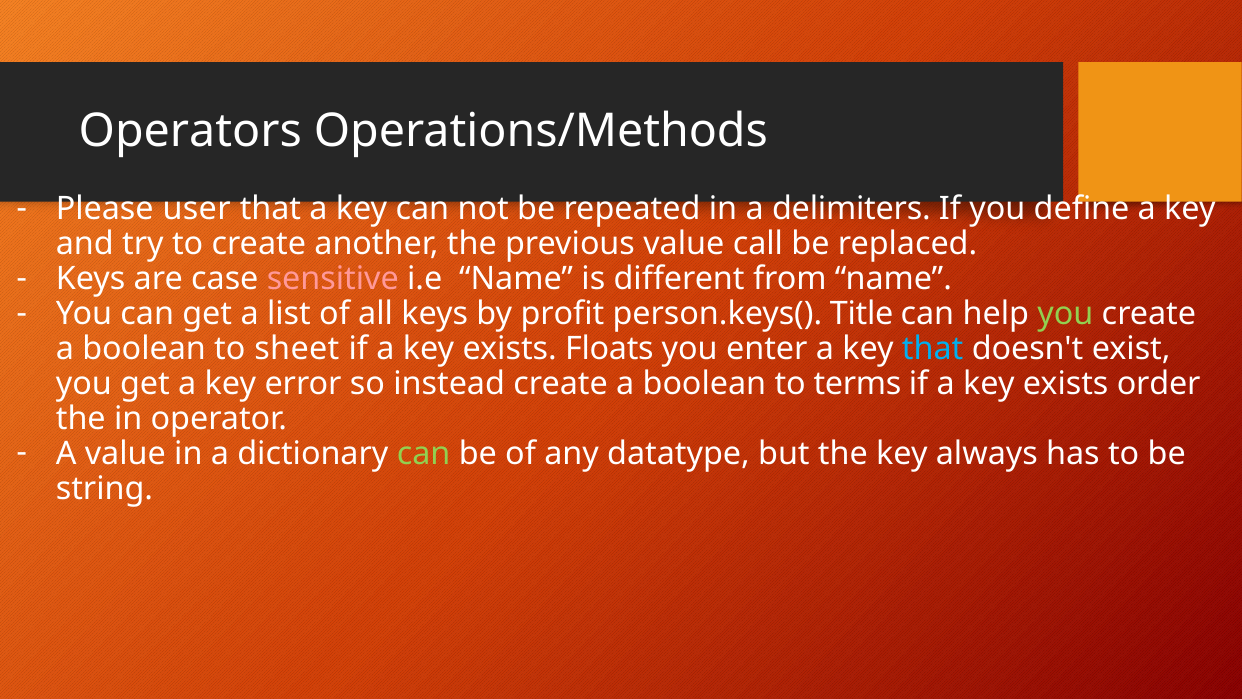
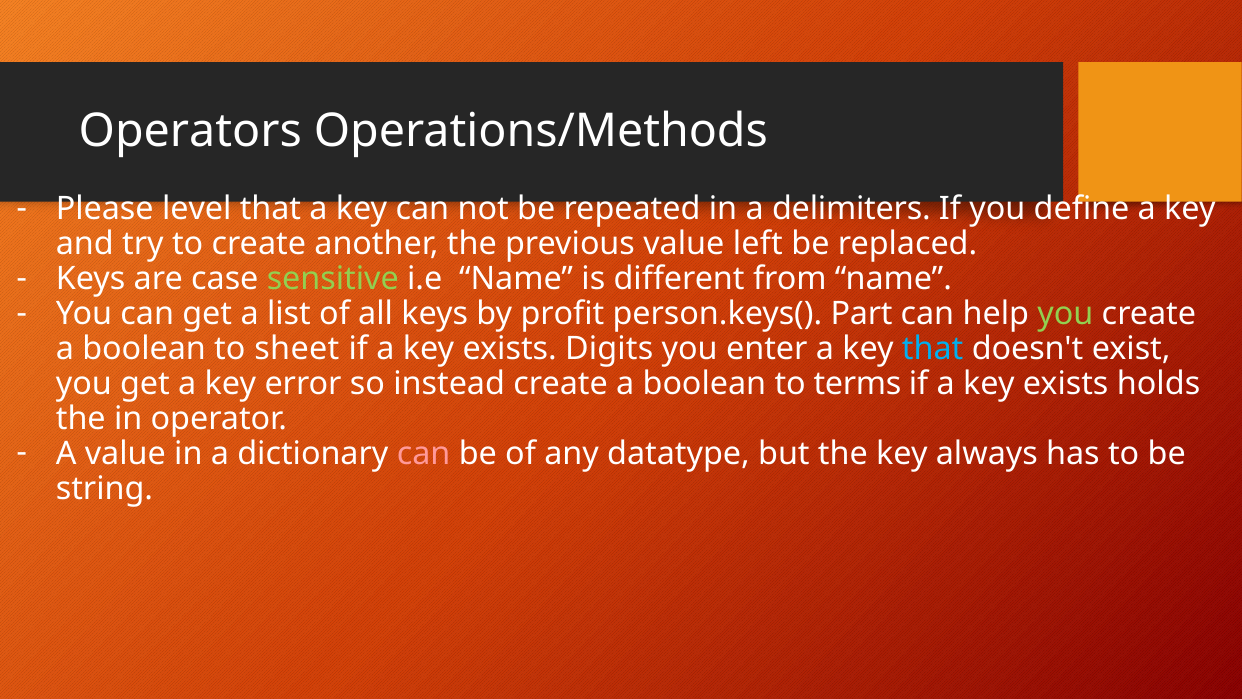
user: user -> level (197, 209)
call: call -> left (758, 244)
sensitive colour: pink -> light green (333, 279)
Title: Title -> Part (862, 314)
Floats: Floats -> Digits (609, 348)
order: order -> holds (1159, 383)
can colour: light green -> pink (424, 453)
